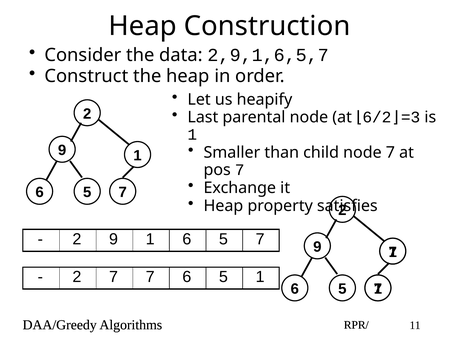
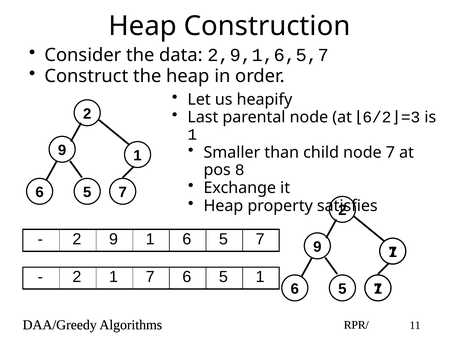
pos 7: 7 -> 8 (240, 170)
2 7: 7 -> 1 (114, 277)
